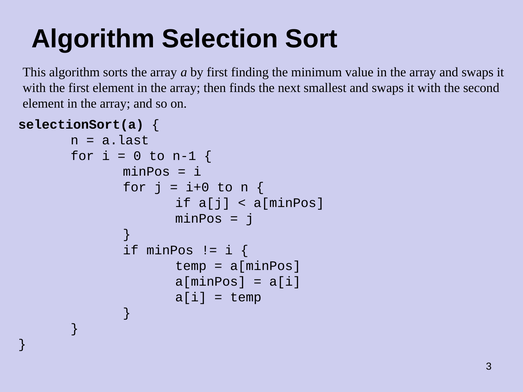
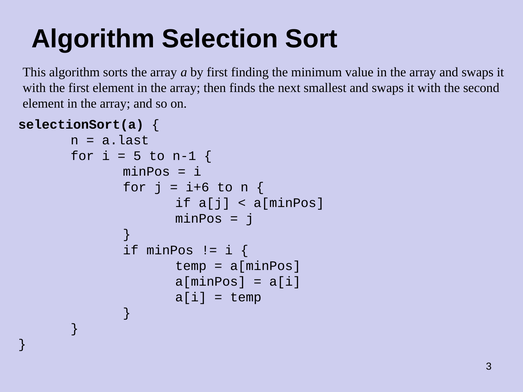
0: 0 -> 5 (137, 156)
i+0: i+0 -> i+6 (197, 187)
